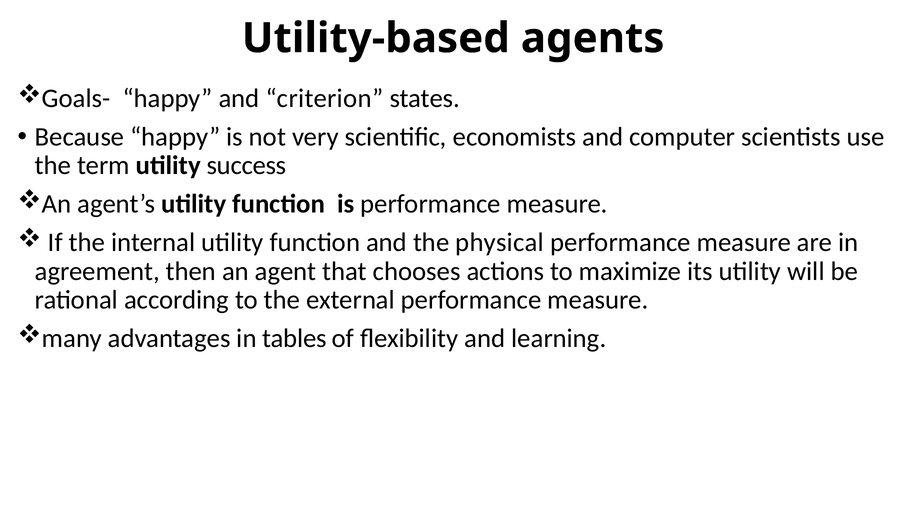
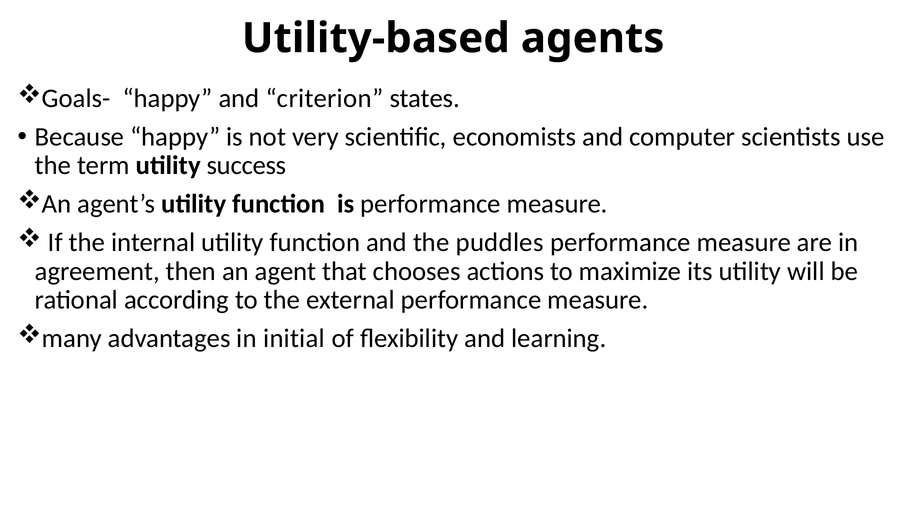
physical: physical -> puddles (500, 243)
tables: tables -> initial (294, 339)
